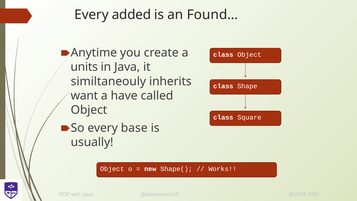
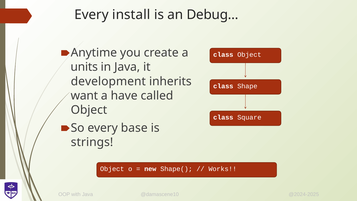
added: added -> install (131, 15)
Found…: Found… -> Debug… (213, 15)
similtaneouly: similtaneouly -> development (108, 81)
usually: usually -> strings (92, 142)
